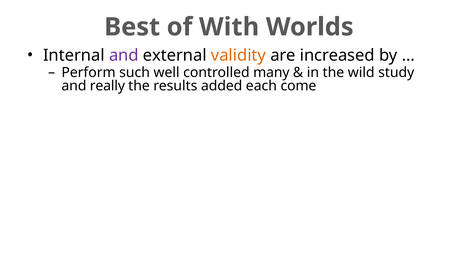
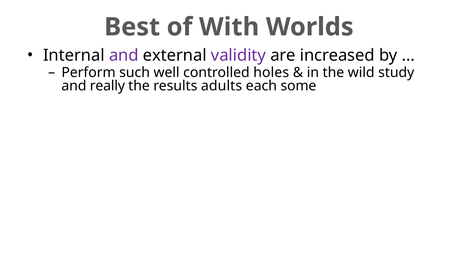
validity colour: orange -> purple (239, 55)
many: many -> holes (271, 72)
added: added -> adults (222, 86)
come: come -> some (298, 86)
